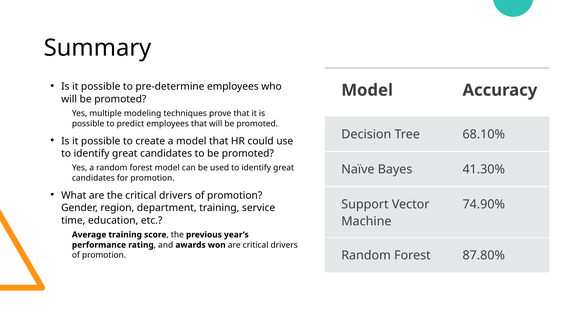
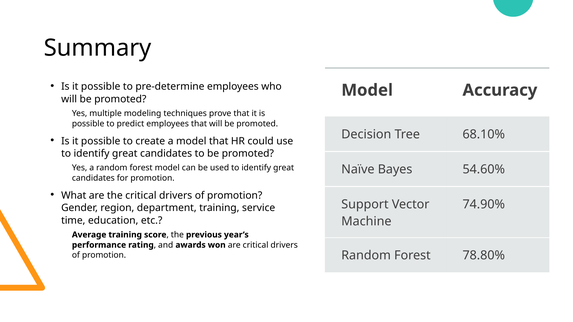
41.30%: 41.30% -> 54.60% (484, 169)
87.80%: 87.80% -> 78.80% (484, 256)
